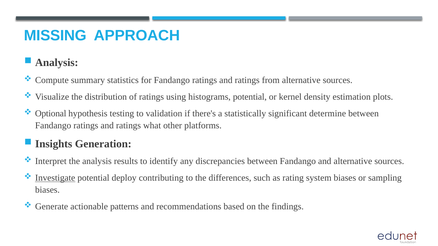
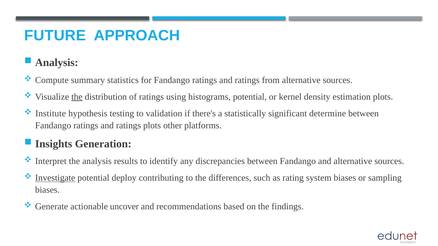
MISSING: MISSING -> FUTURE (55, 36)
the underline: none -> present (77, 97)
Optional: Optional -> Institute (51, 114)
ratings what: what -> plots (152, 126)
patterns: patterns -> uncover (124, 207)
